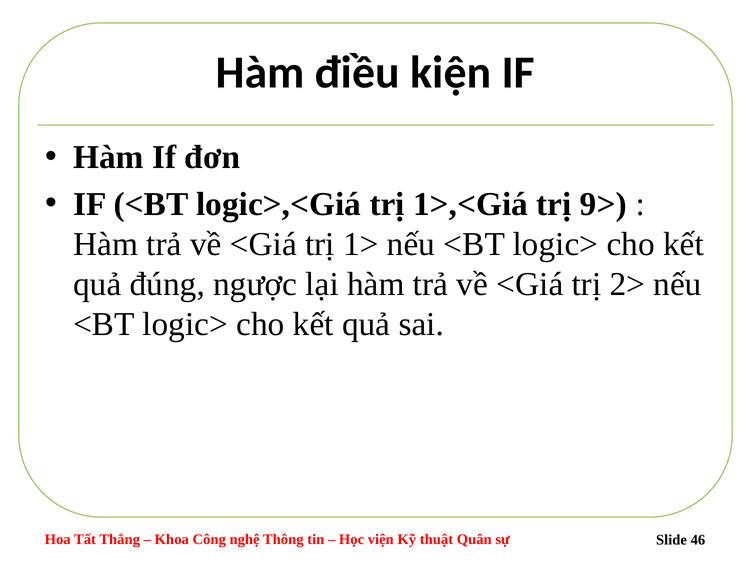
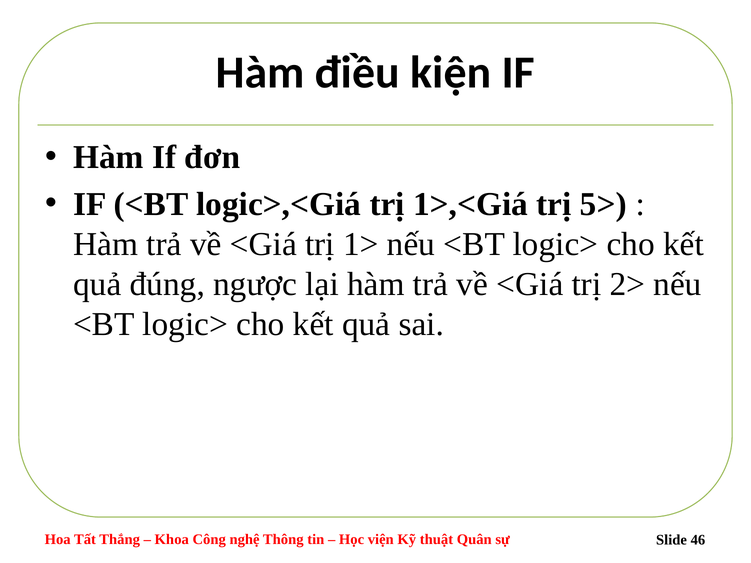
9>: 9> -> 5> (603, 204)
